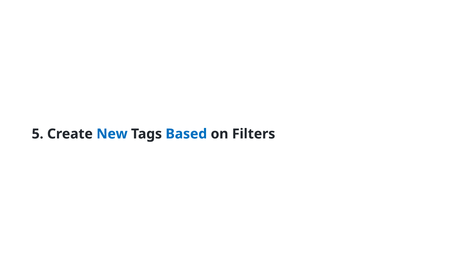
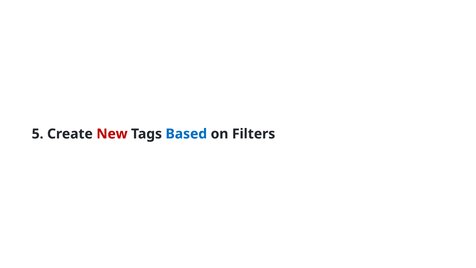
New colour: blue -> red (112, 134)
